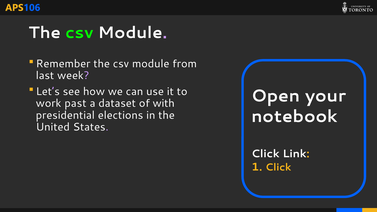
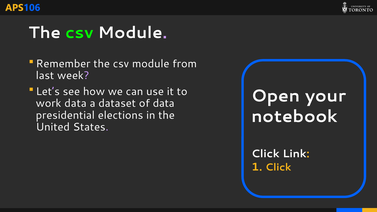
work past: past -> data (75, 103)
of with: with -> data (164, 103)
